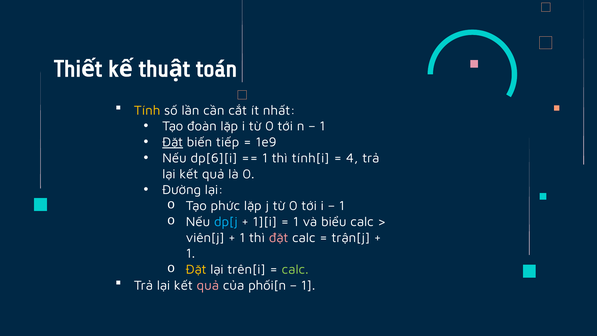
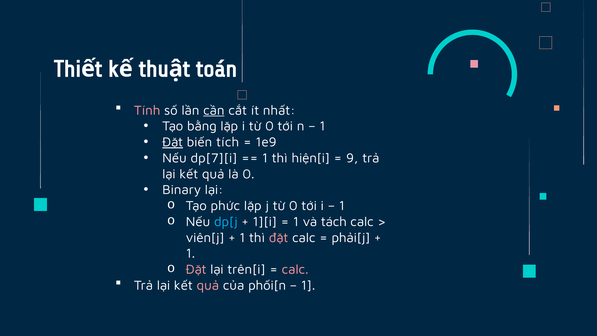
Tính colour: yellow -> pink (147, 110)
cần underline: none -> present (214, 110)
đoàn: đoàn -> bằng (202, 126)
tiếp: tiếp -> tích (228, 142)
dp[6][i: dp[6][i -> dp[7][i (214, 158)
tính[i: tính[i -> hiện[i (311, 158)
4: 4 -> 9 (352, 158)
Đường: Đường -> Binary (182, 190)
biểu: biểu -> tách (334, 222)
trận[j: trận[j -> phải[j (351, 238)
Đặt colour: yellow -> pink (196, 269)
calc colour: light green -> pink (295, 269)
